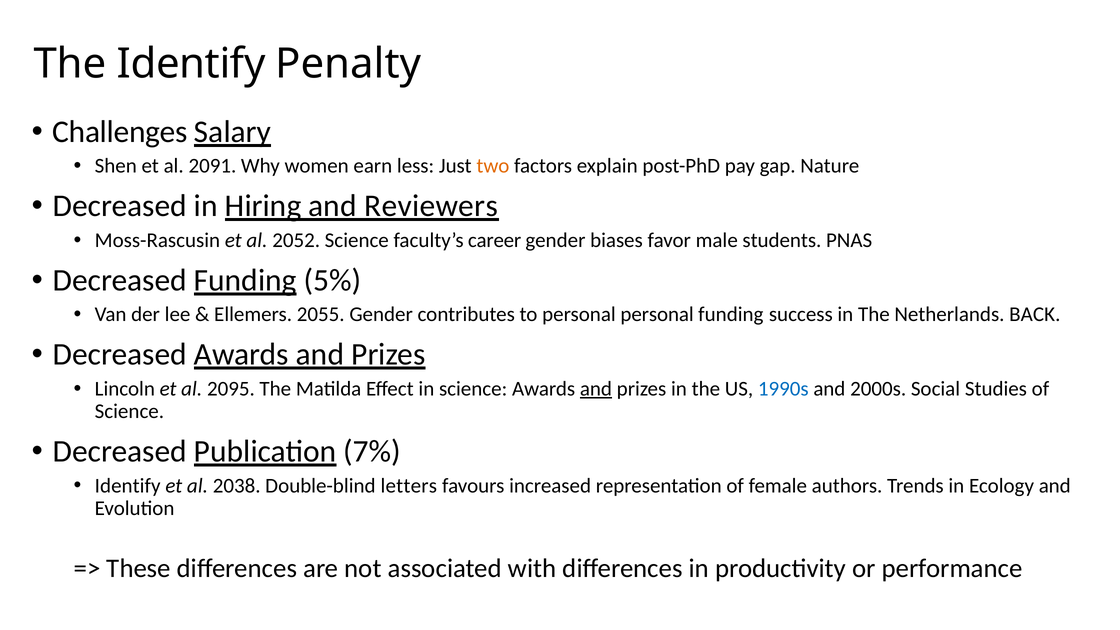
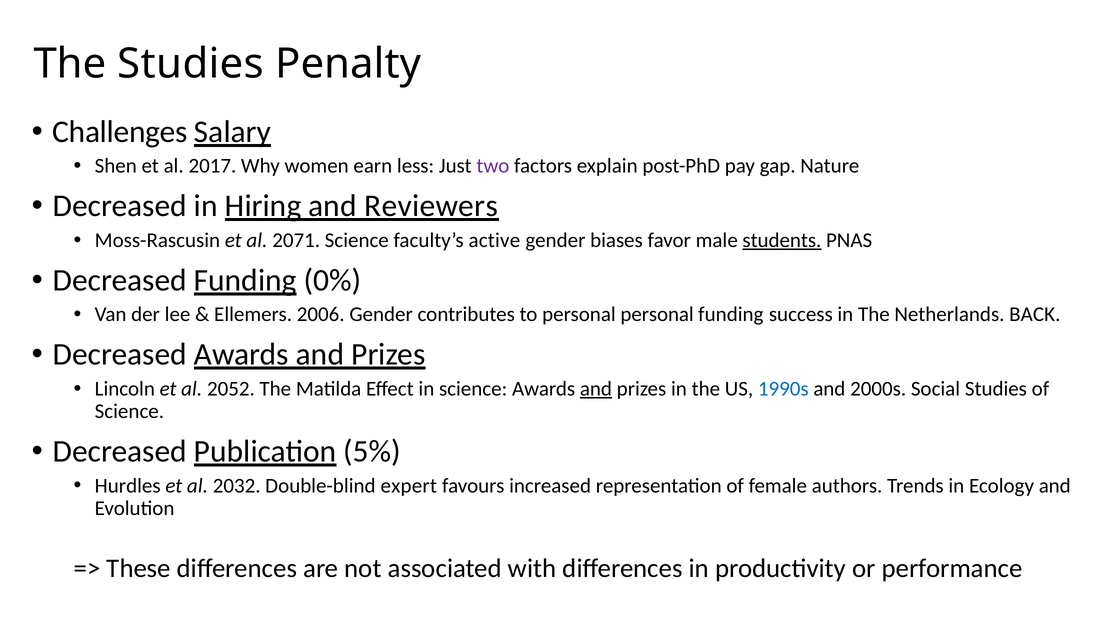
The Identify: Identify -> Studies (191, 64)
2091: 2091 -> 2017 (212, 166)
two colour: orange -> purple (493, 166)
2052: 2052 -> 2071 (296, 240)
career: career -> active (494, 240)
students underline: none -> present (782, 240)
5%: 5% -> 0% (332, 280)
2055: 2055 -> 2006 (321, 315)
2095: 2095 -> 2052 (231, 389)
7%: 7% -> 5% (372, 451)
Identify: Identify -> Hurdles (128, 486)
2038: 2038 -> 2032 (237, 486)
letters: letters -> expert (409, 486)
